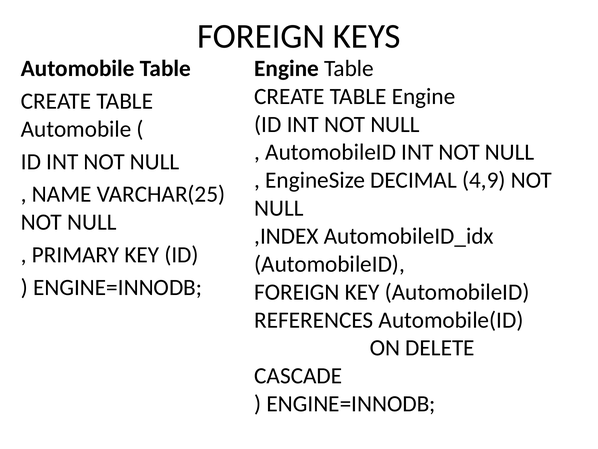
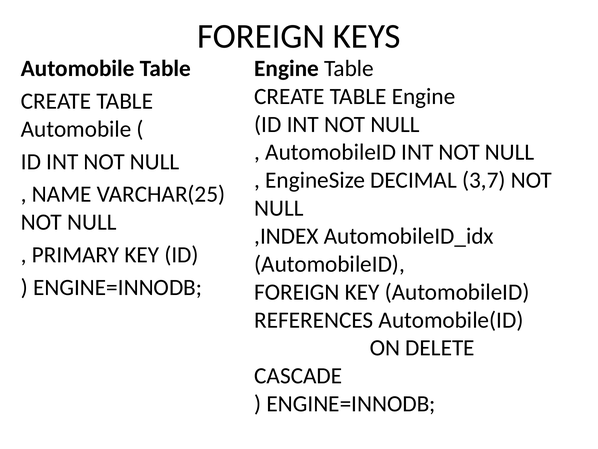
4,9: 4,9 -> 3,7 (484, 180)
